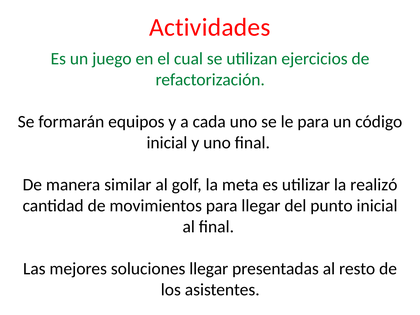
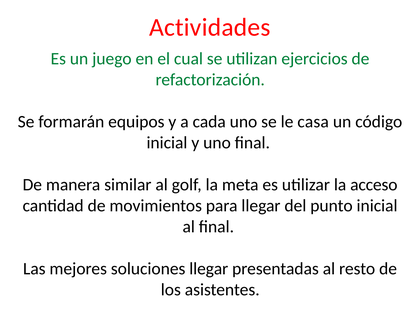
le para: para -> casa (313, 122)
realizó: realizó -> acceso (374, 185)
